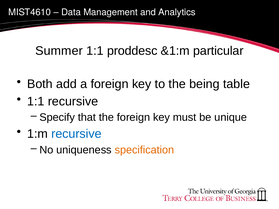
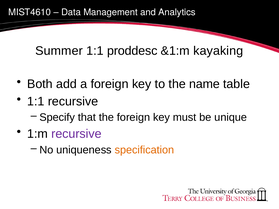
particular: particular -> kayaking (218, 51)
being: being -> name (204, 84)
recursive colour: blue -> purple (76, 134)
